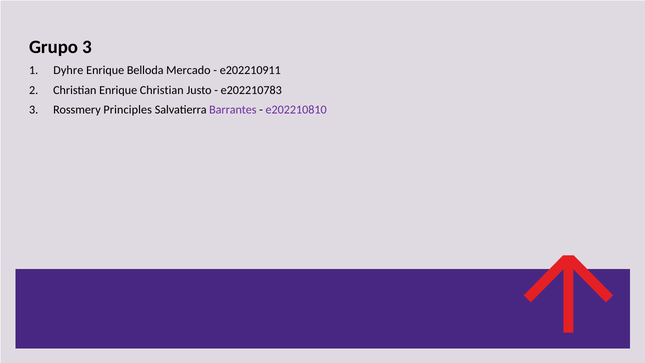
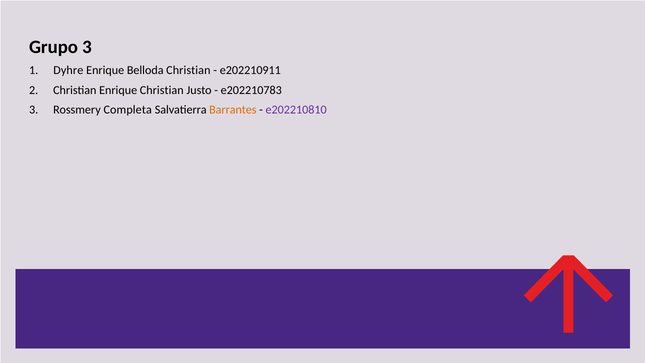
Belloda Mercado: Mercado -> Christian (188, 70)
Principles: Principles -> Completa (128, 110)
Barrantes colour: purple -> orange (233, 110)
